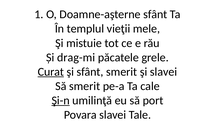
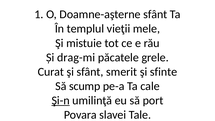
Curat underline: present -> none (51, 72)
şi slavei: slavei -> sfinte (164, 72)
Să smerit: smerit -> scump (85, 86)
